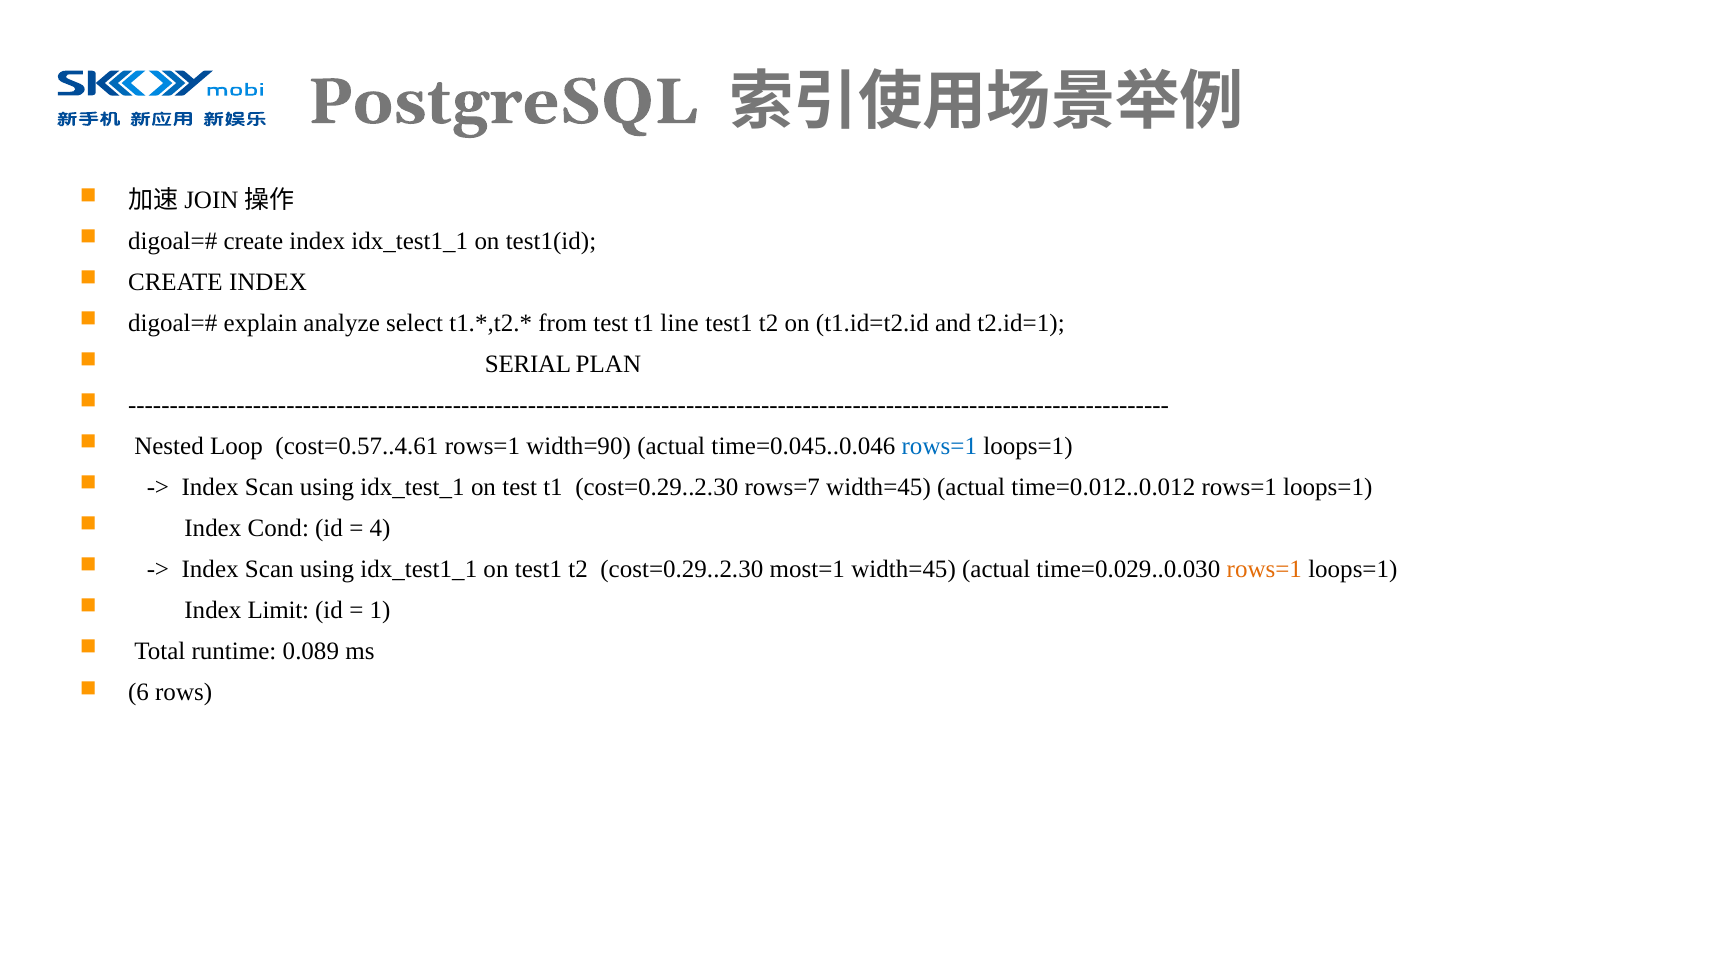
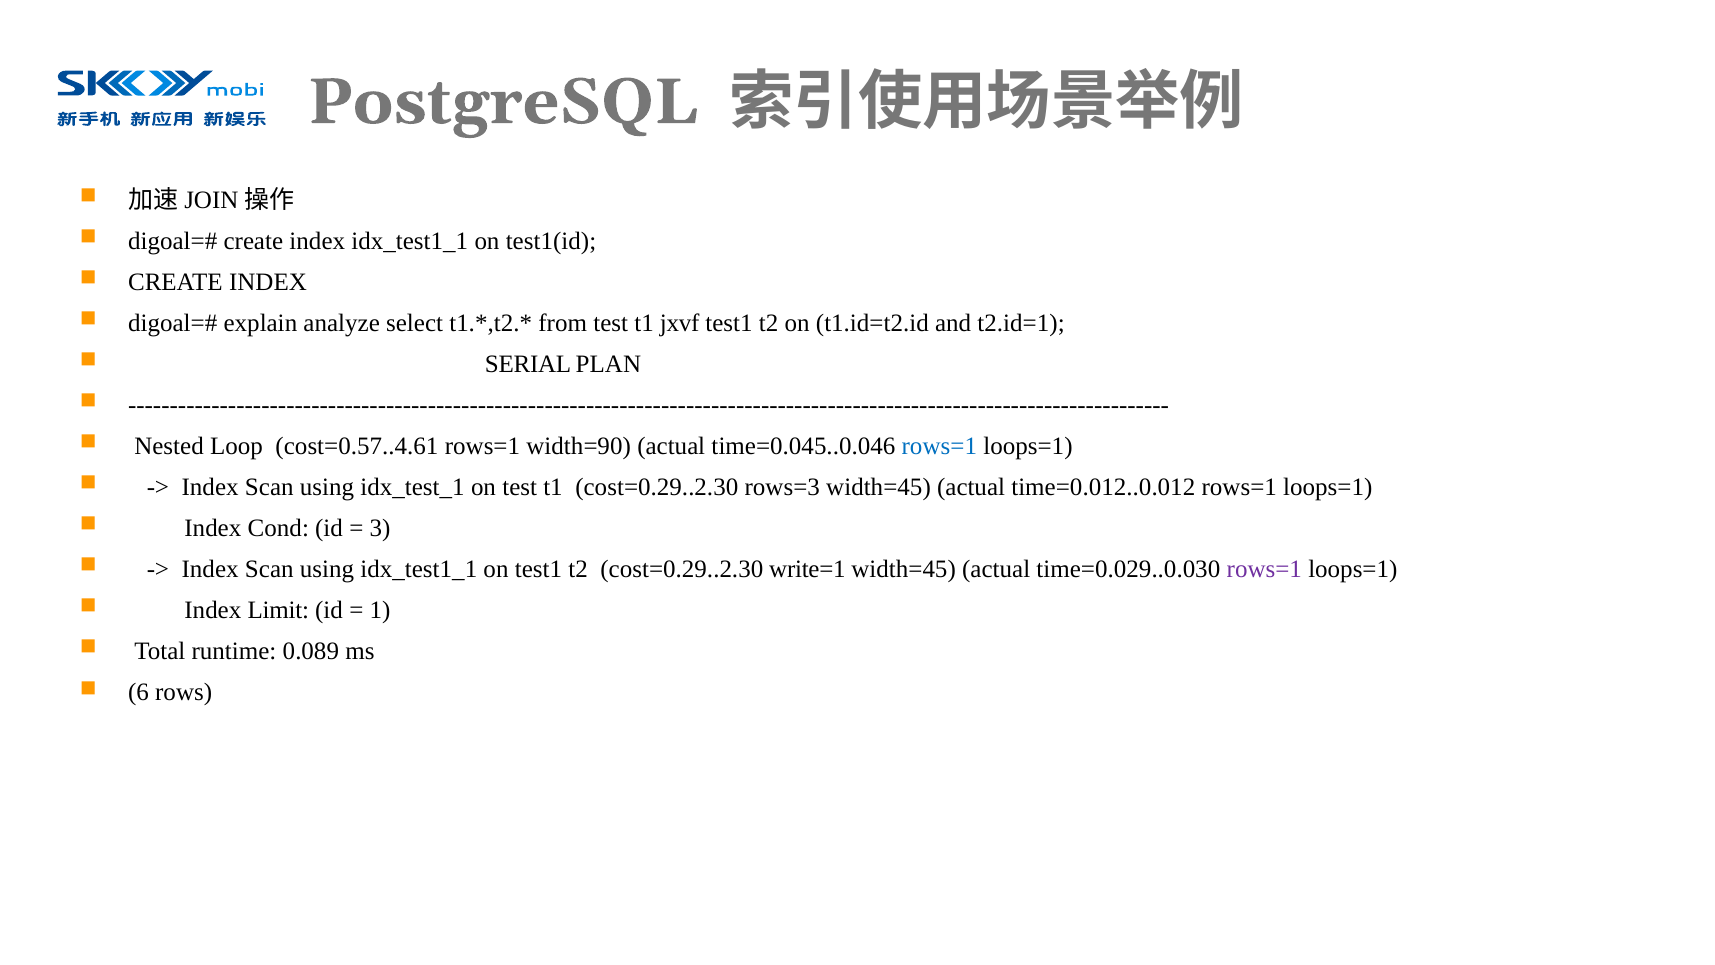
line: line -> jxvf (680, 323)
rows=7: rows=7 -> rows=3 (782, 487)
4: 4 -> 3 (380, 528)
most=1: most=1 -> write=1 (807, 569)
rows=1 colour: orange -> purple (1264, 569)
